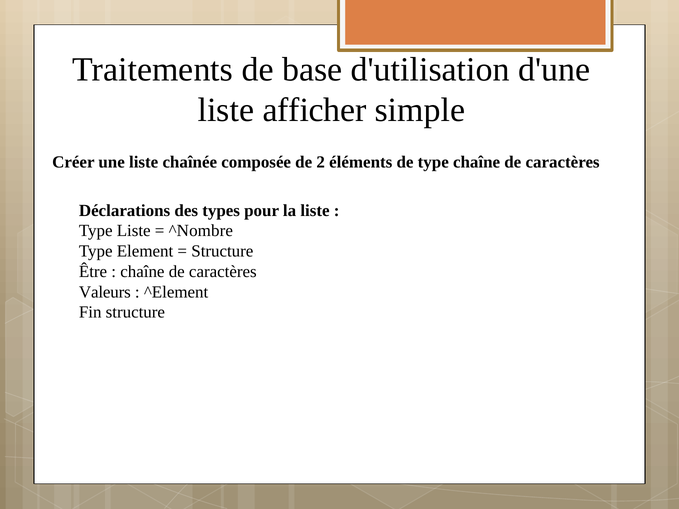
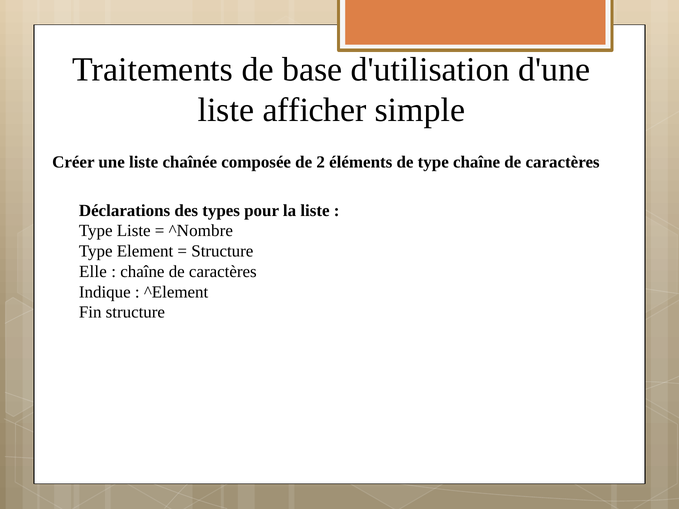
Être: Être -> Elle (93, 272)
Valeurs: Valeurs -> Indique (105, 292)
